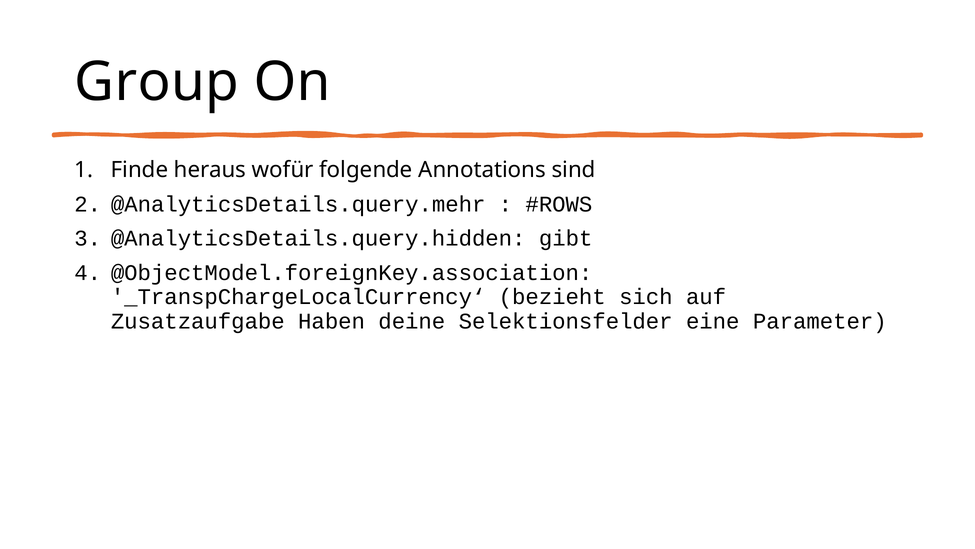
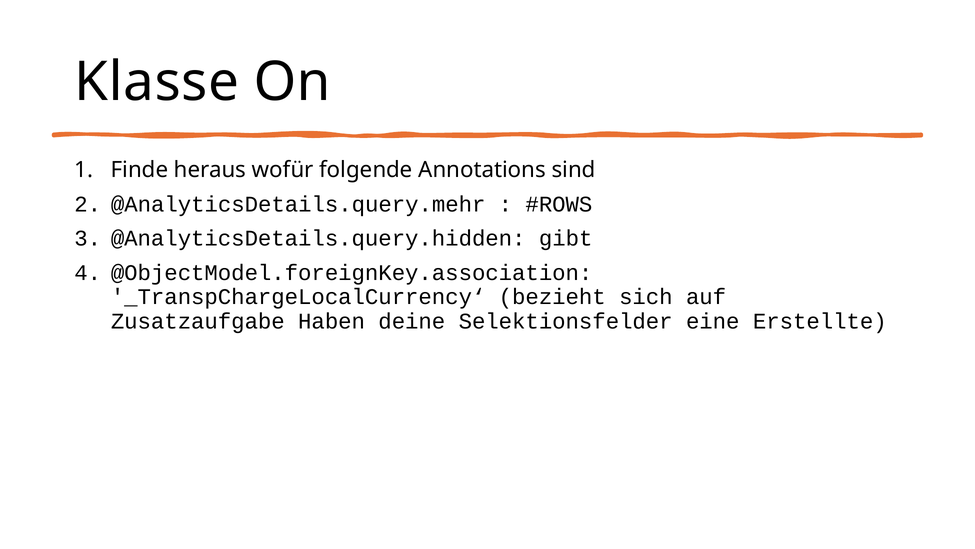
Group: Group -> Klasse (157, 82)
Parameter: Parameter -> Erstellte (820, 321)
